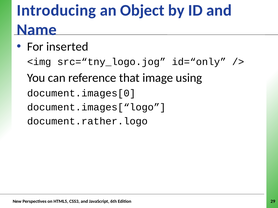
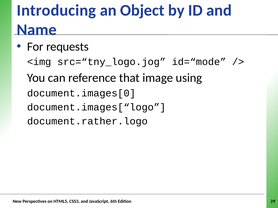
inserted: inserted -> requests (67, 47)
id=“only: id=“only -> id=“mode (199, 62)
